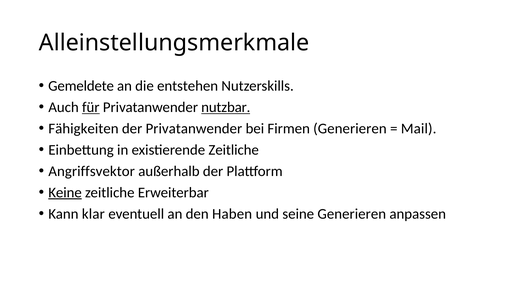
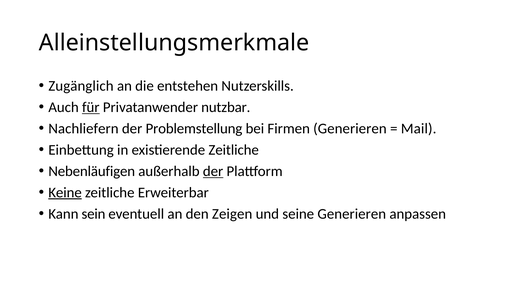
Gemeldete: Gemeldete -> Zugänglich (81, 86)
nutzbar underline: present -> none (226, 107)
Fähigkeiten: Fähigkeiten -> Nachliefern (83, 129)
der Privatanwender: Privatanwender -> Problemstellung (194, 129)
Angriffsvektor: Angriffsvektor -> Nebenläufigen (92, 171)
der underline: none -> present (213, 171)
klar: klar -> sein (93, 214)
Haben: Haben -> Zeigen (232, 214)
